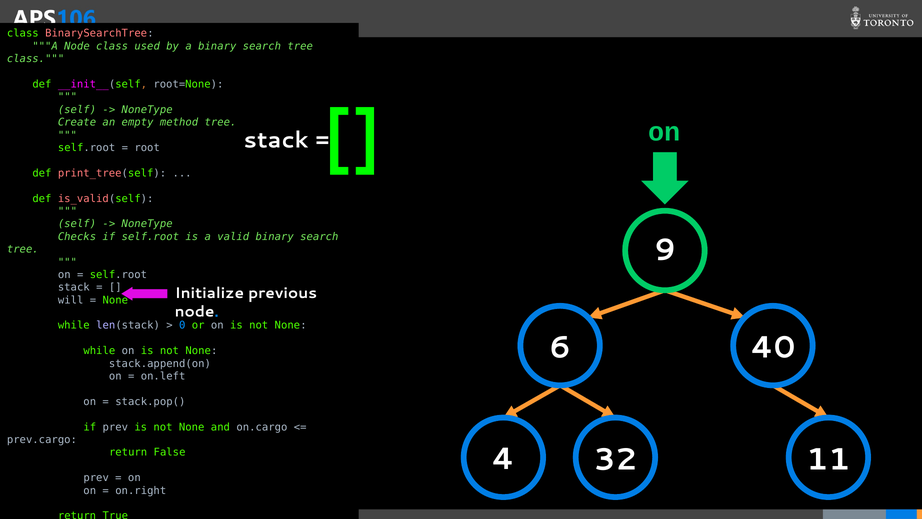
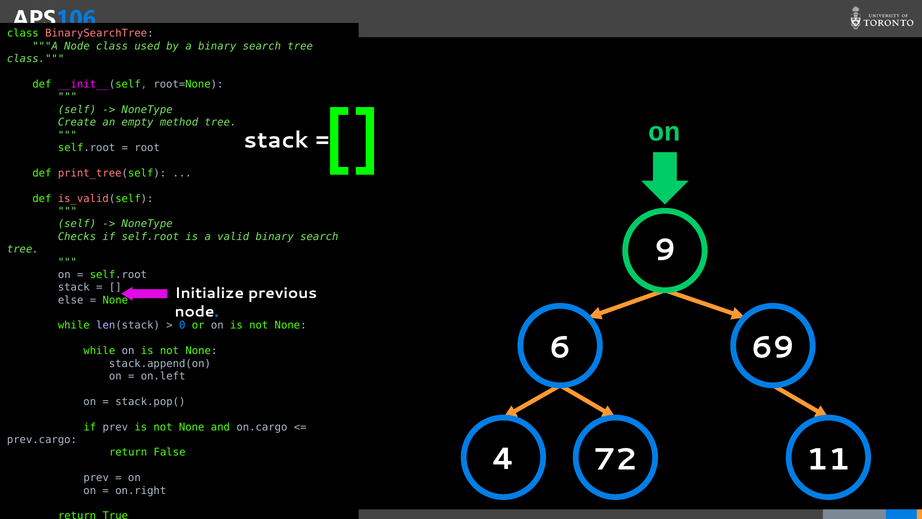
will: will -> else (71, 300)
40: 40 -> 69 (773, 347)
32: 32 -> 72 (615, 459)
